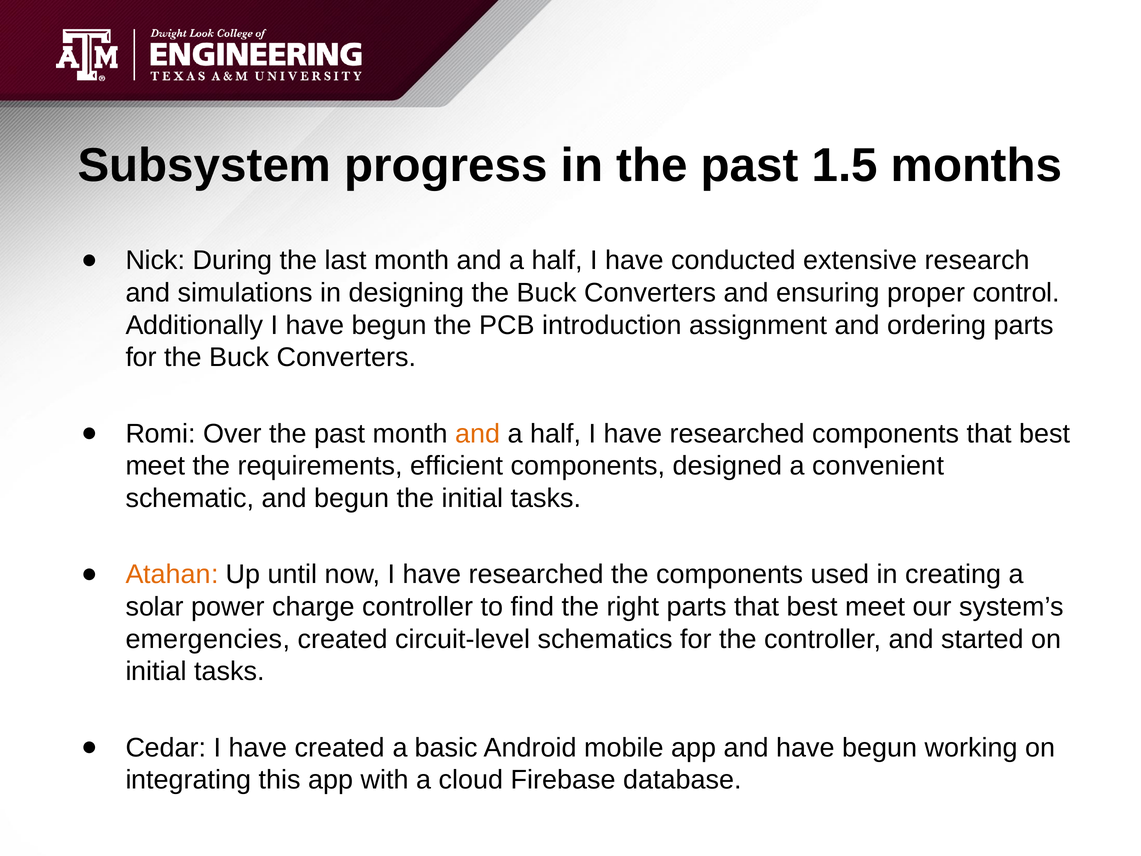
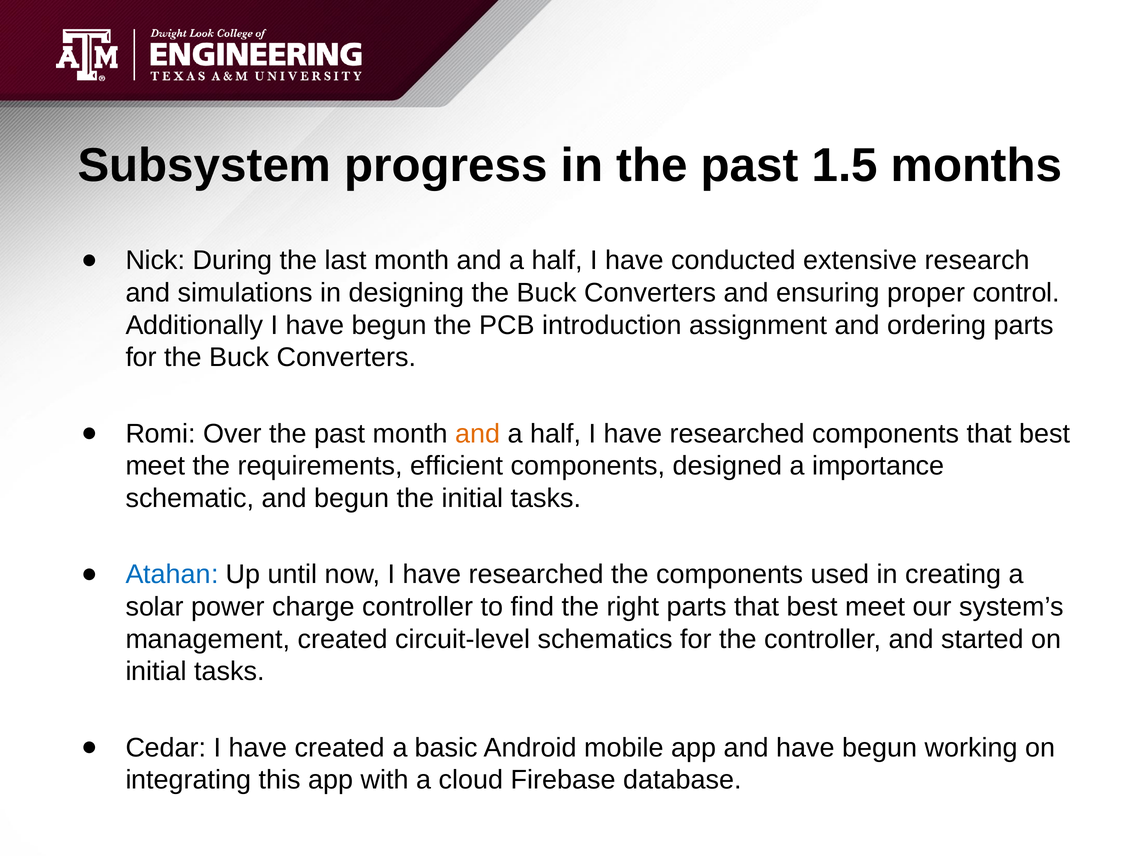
convenient: convenient -> importance (878, 466)
Atahan colour: orange -> blue (172, 574)
emergencies: emergencies -> management (208, 639)
